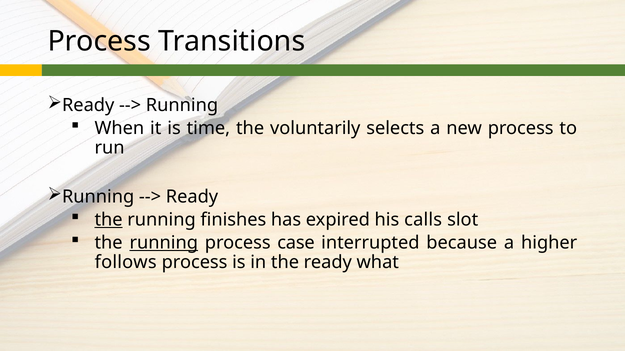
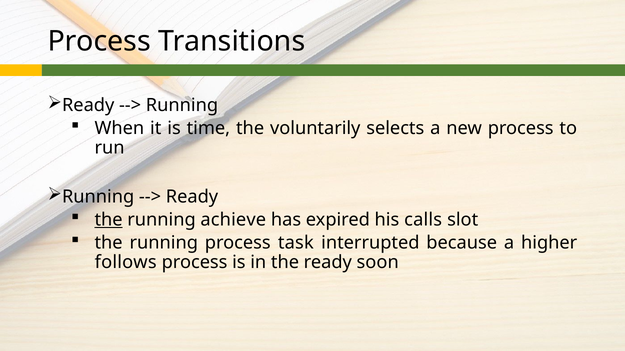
finishes: finishes -> achieve (233, 220)
running underline: present -> none (164, 243)
case: case -> task (296, 243)
what: what -> soon (378, 263)
